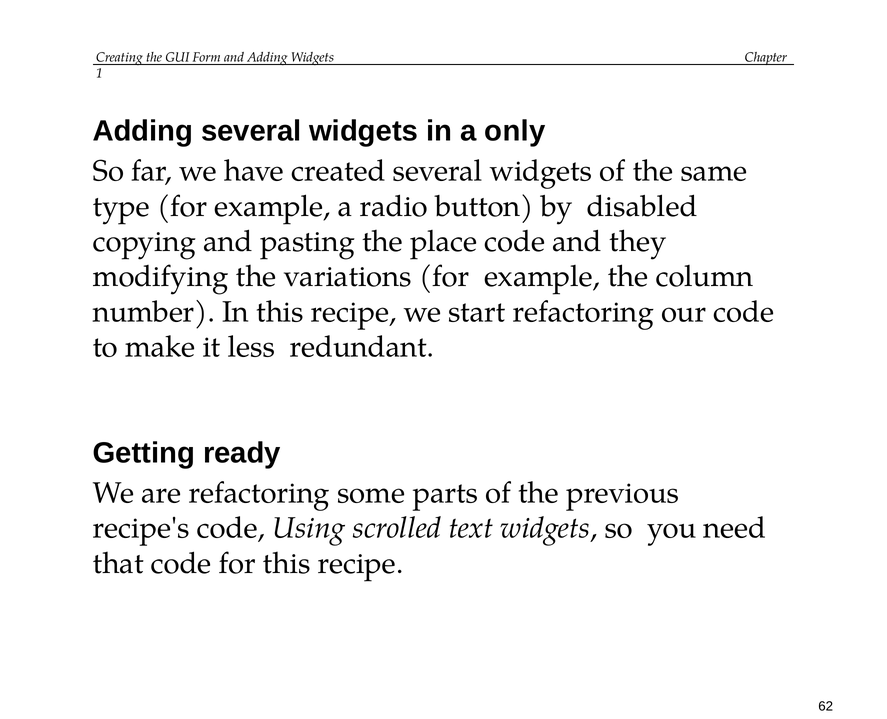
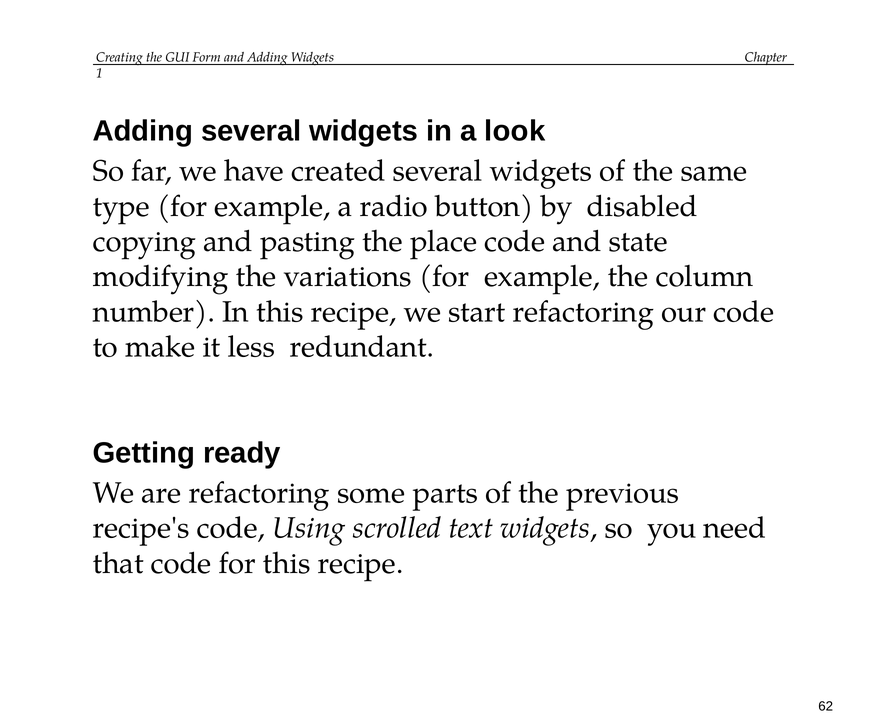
only: only -> look (515, 131)
they: they -> state (638, 242)
